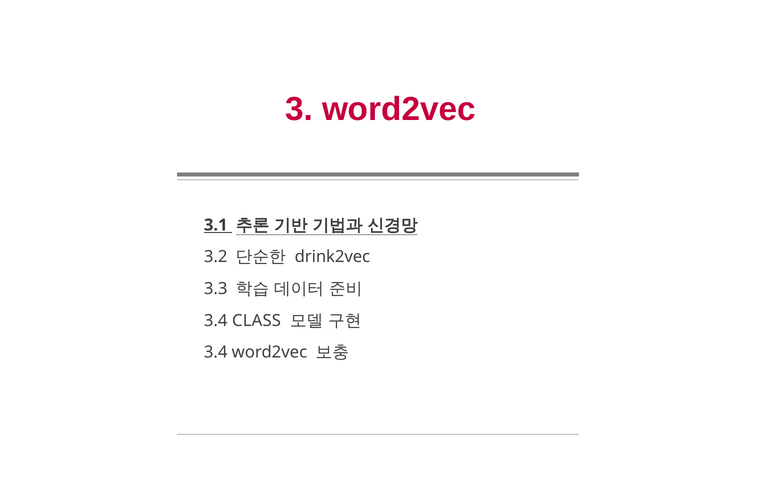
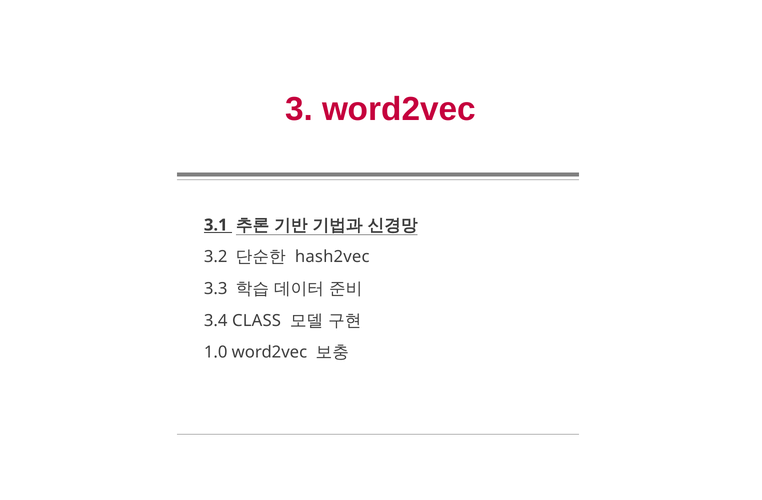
drink2vec: drink2vec -> hash2vec (332, 257)
3.4: 3.4 -> 1.0 (216, 353)
